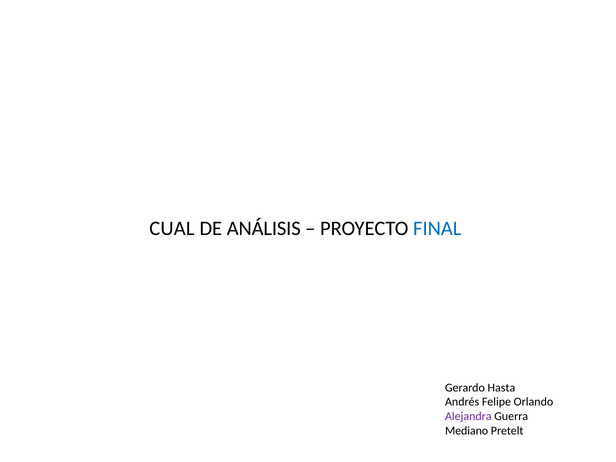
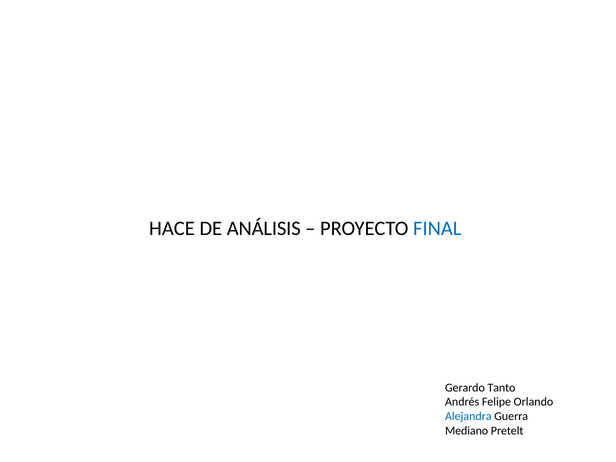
CUAL: CUAL -> HACE (172, 228)
Hasta: Hasta -> Tanto (501, 388)
Alejandra colour: purple -> blue (468, 416)
